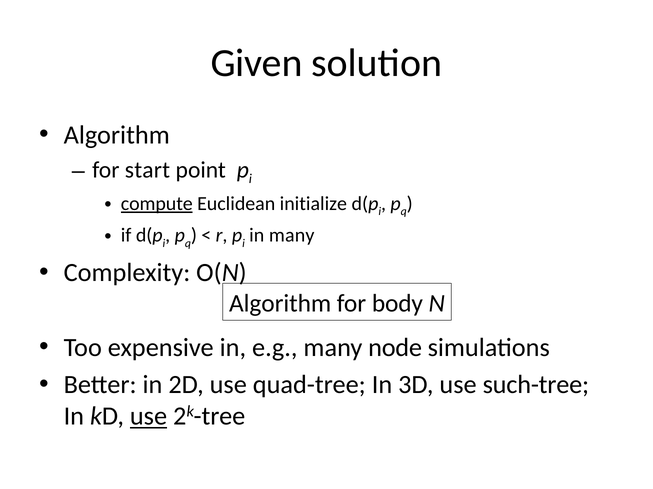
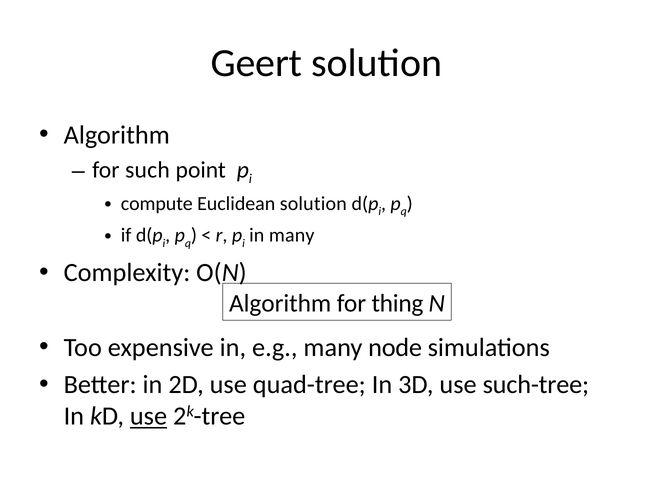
Given: Given -> Geert (256, 63)
start: start -> such (147, 170)
compute underline: present -> none (157, 204)
Euclidean initialize: initialize -> solution (313, 204)
body: body -> thing (397, 304)
